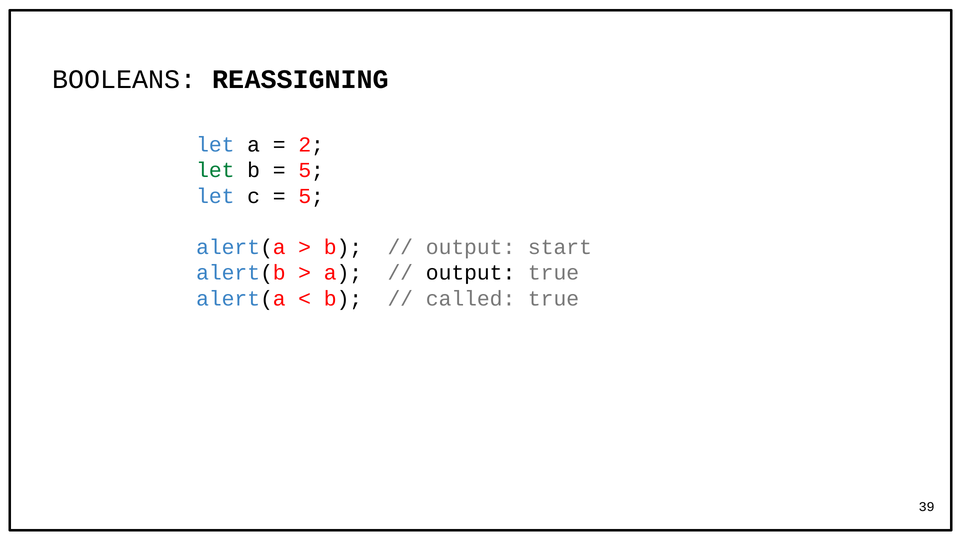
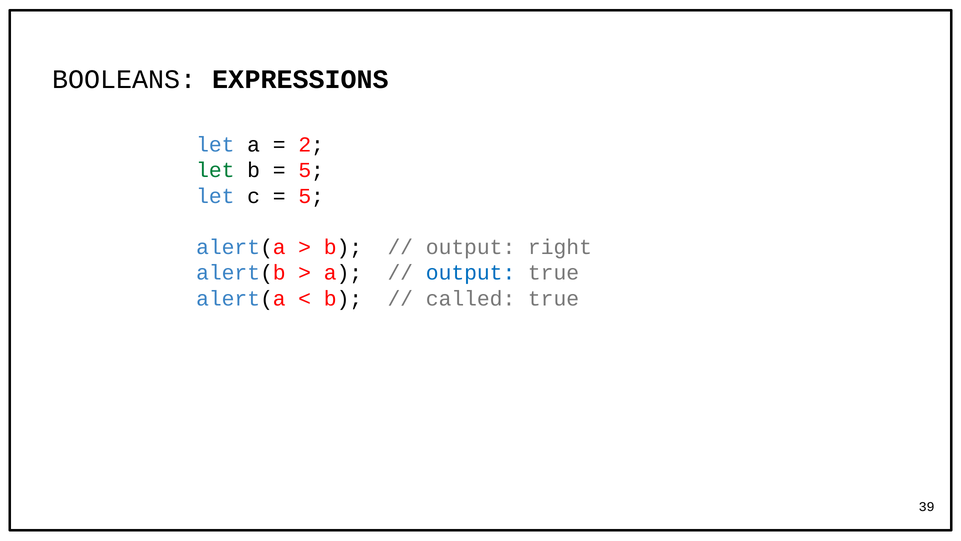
REASSIGNING: REASSIGNING -> EXPRESSIONS (301, 79)
start: start -> right (560, 247)
output colour: black -> blue (471, 273)
